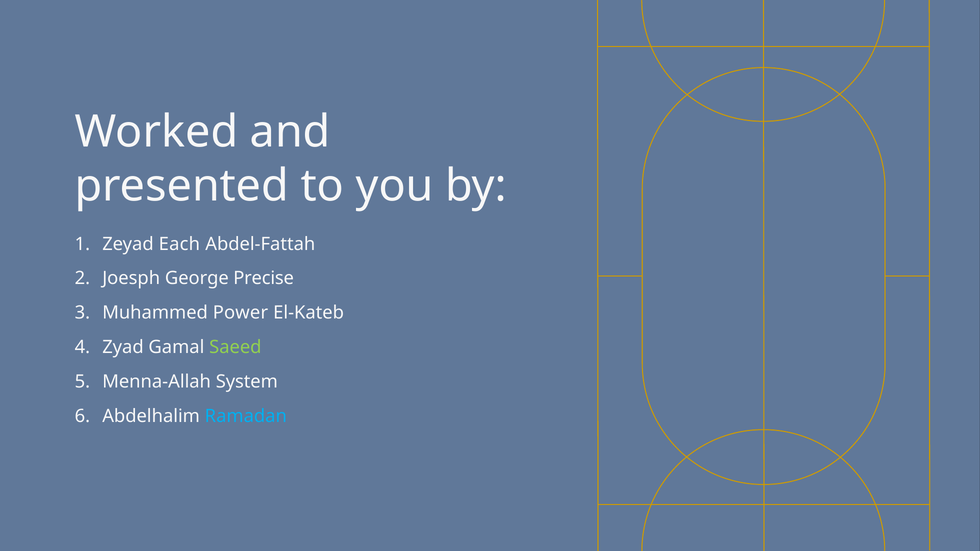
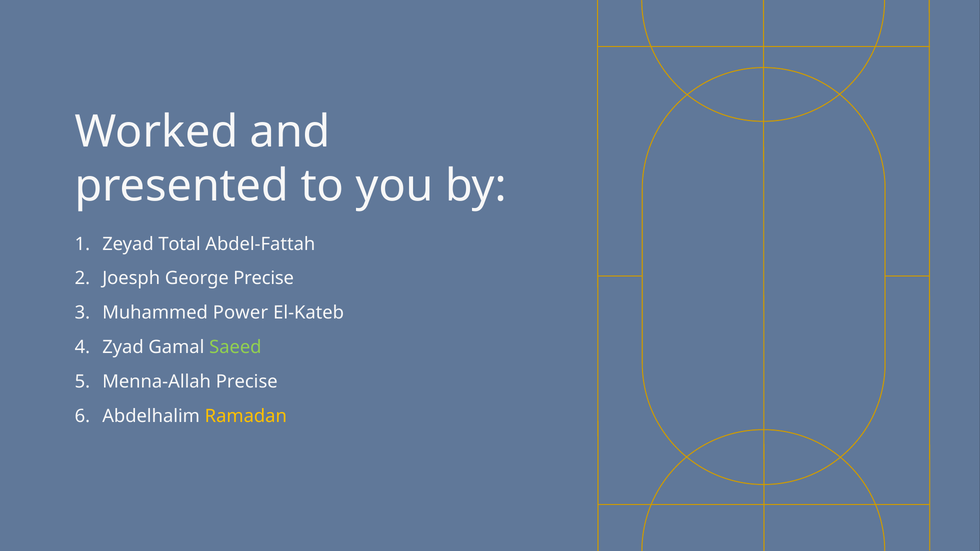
Each: Each -> Total (180, 244)
Menna-Allah System: System -> Precise (247, 382)
Ramadan colour: light blue -> yellow (246, 416)
